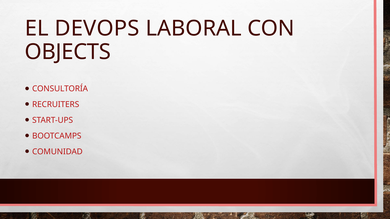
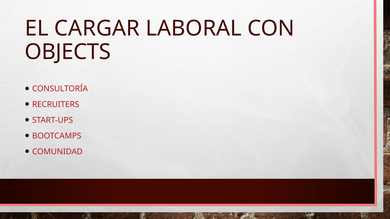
DEVOPS: DEVOPS -> CARGAR (97, 28)
